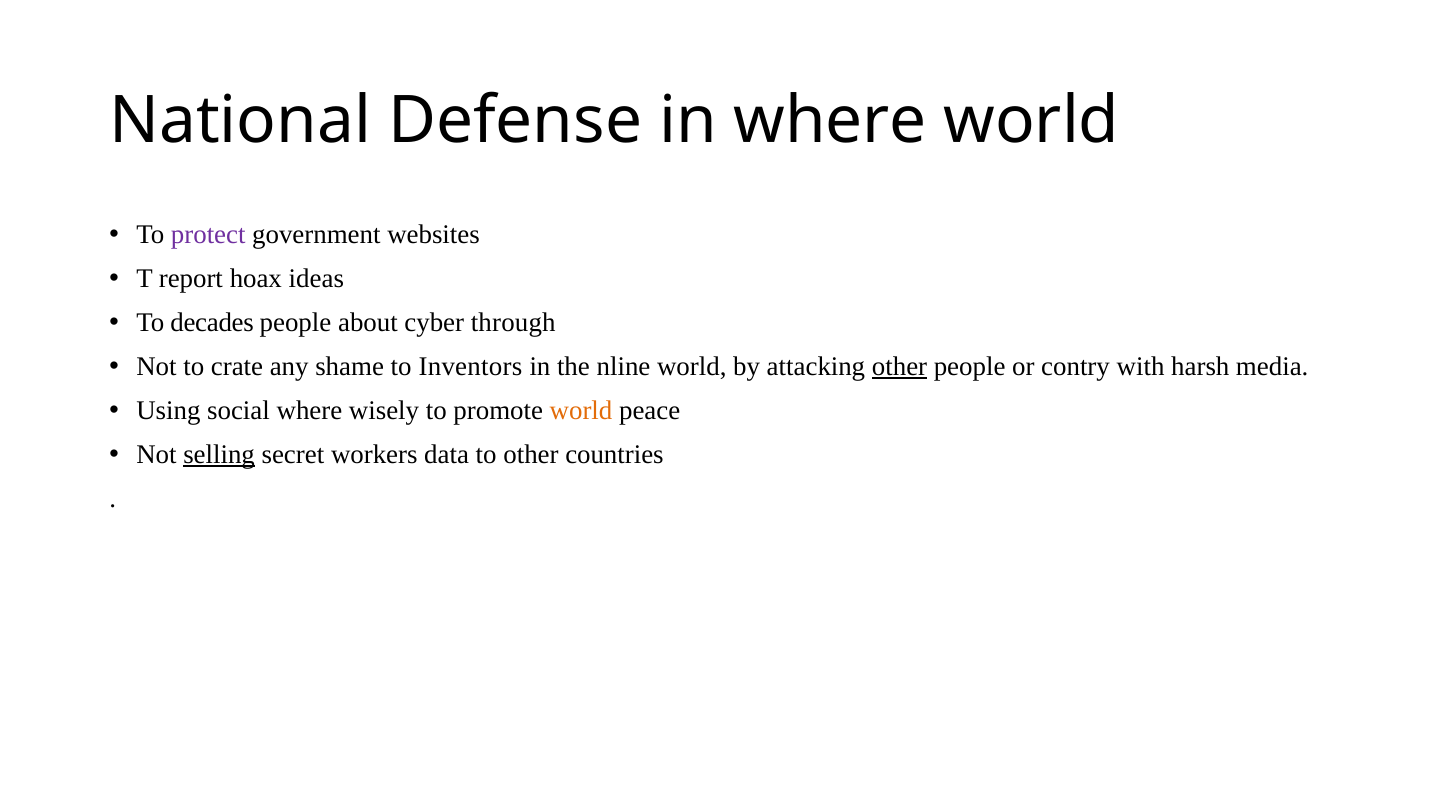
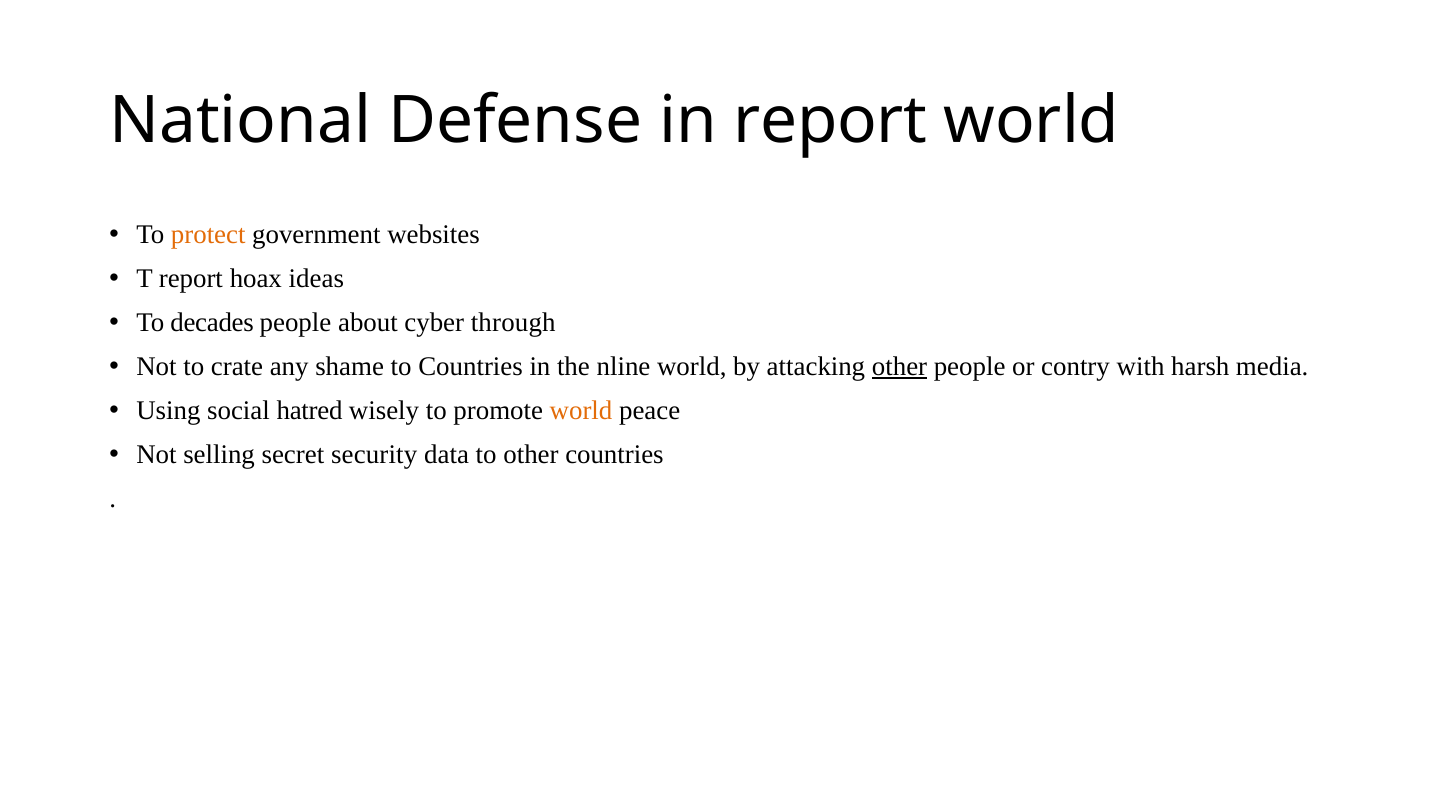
in where: where -> report (830, 121)
protect colour: purple -> orange (208, 235)
to Inventors: Inventors -> Countries (471, 367)
social where: where -> hatred (310, 411)
selling underline: present -> none (219, 455)
workers: workers -> security (374, 455)
